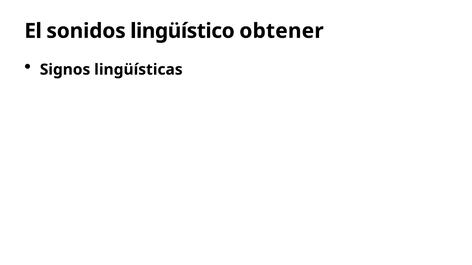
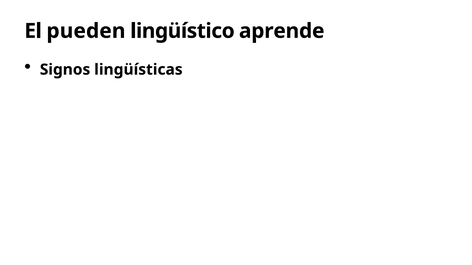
sonidos: sonidos -> pueden (86, 31)
obtener: obtener -> aprende (282, 31)
